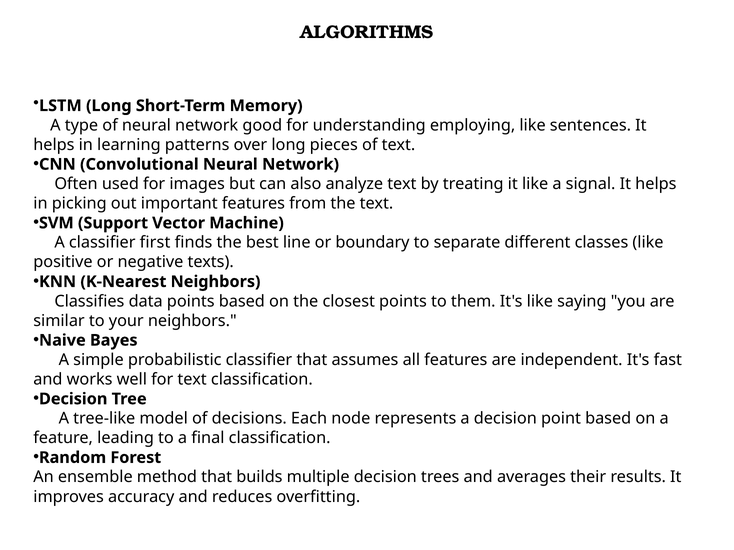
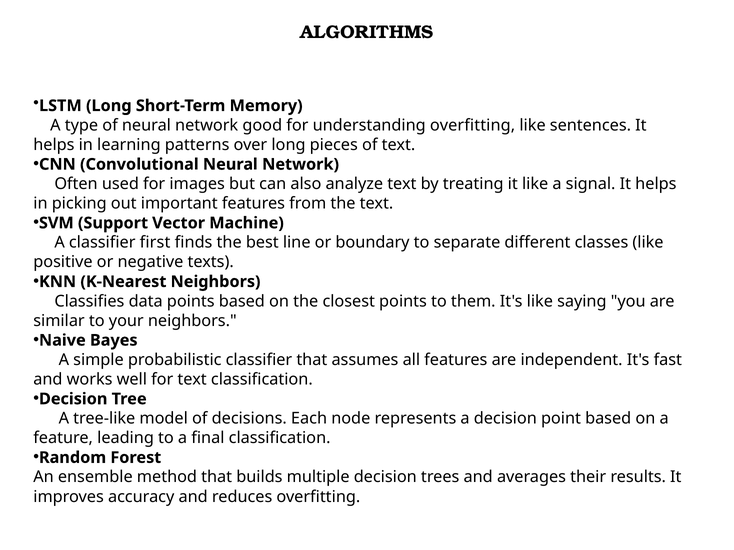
understanding employing: employing -> overfitting (473, 125)
